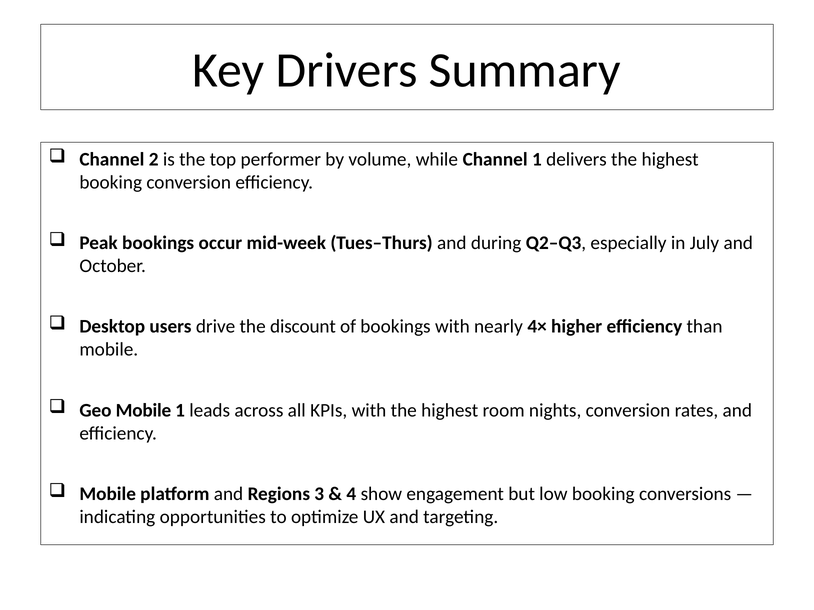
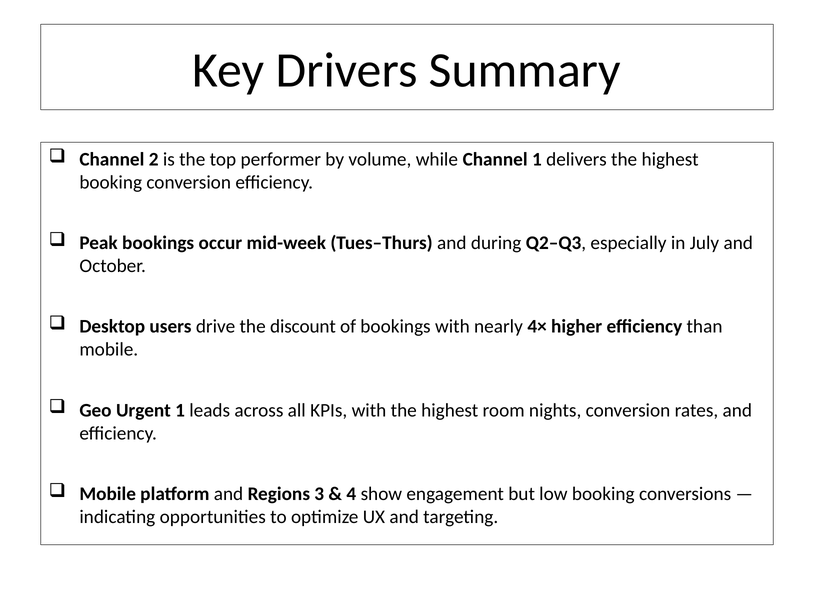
Geo Mobile: Mobile -> Urgent (143, 411)
